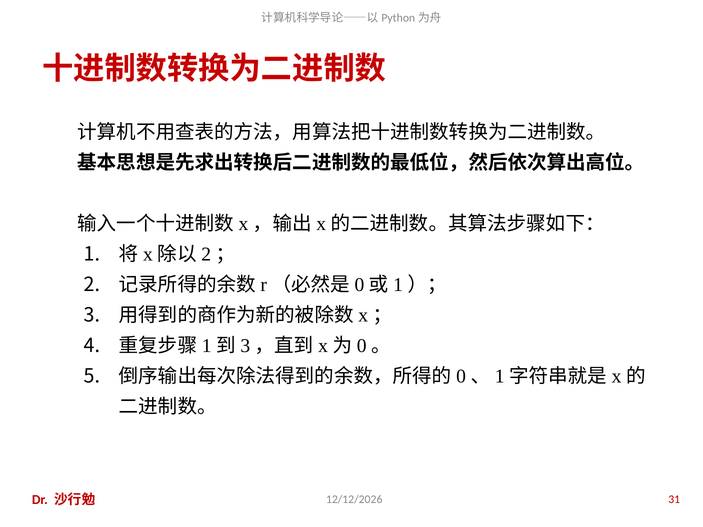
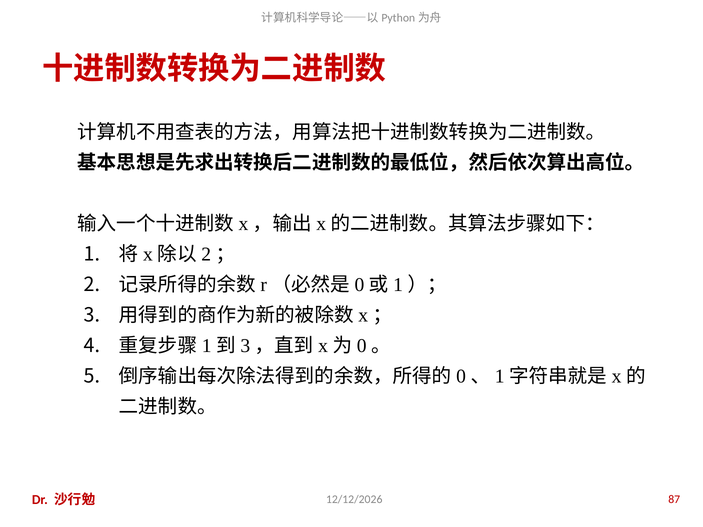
31: 31 -> 87 (674, 500)
